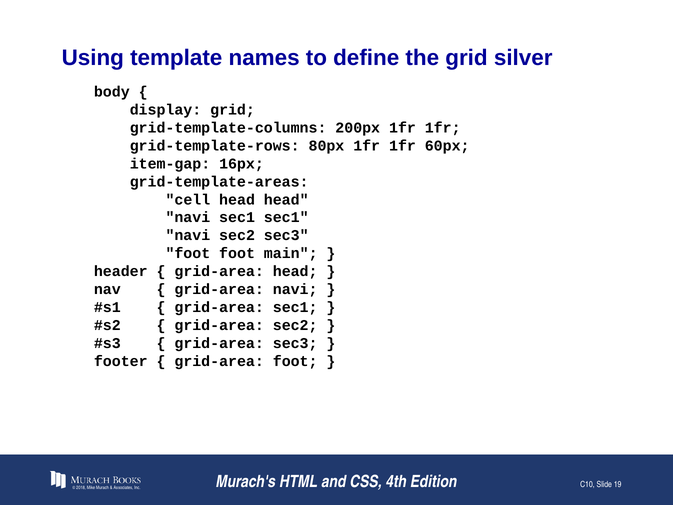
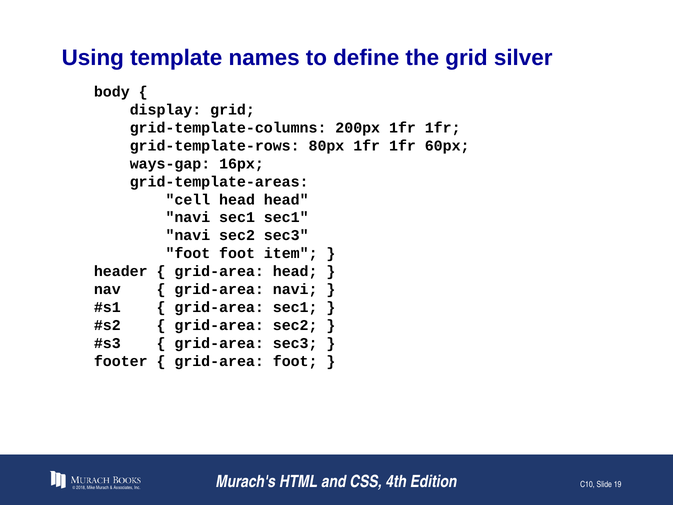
item-gap: item-gap -> ways-gap (170, 164)
main: main -> item (291, 253)
